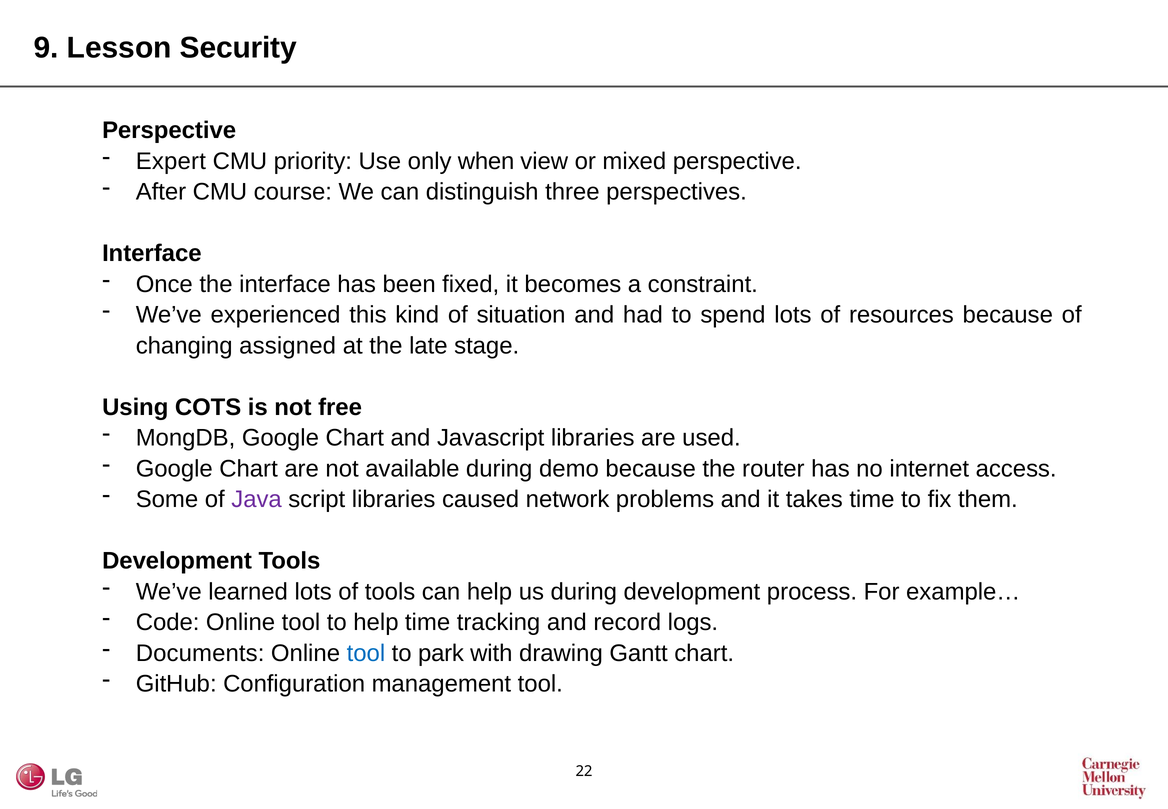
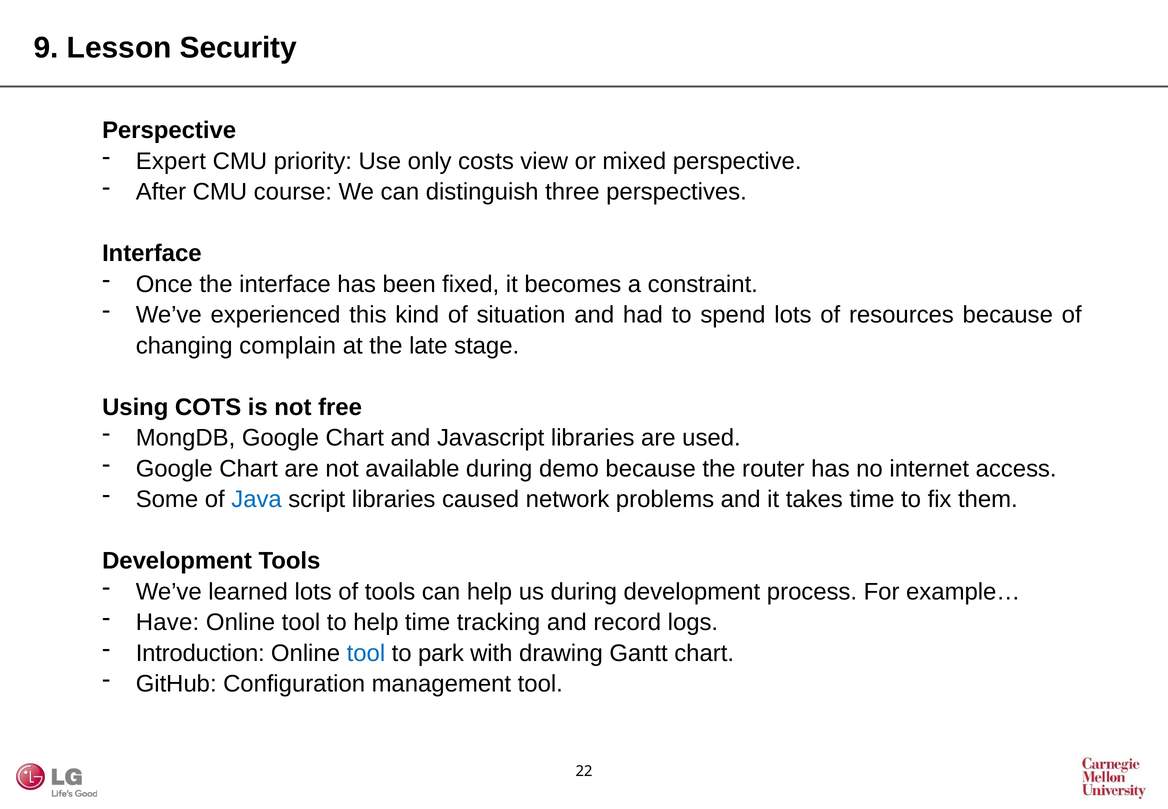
when: when -> costs (486, 161)
assigned: assigned -> complain (288, 346)
Java colour: purple -> blue (257, 499)
Code: Code -> Have (168, 622)
Documents: Documents -> Introduction (200, 653)
